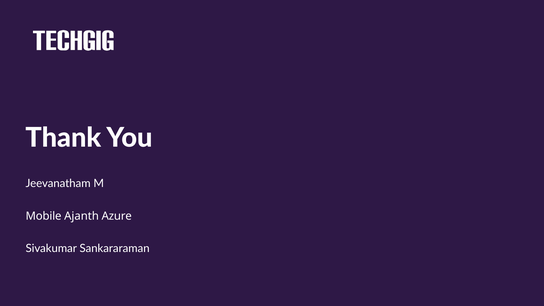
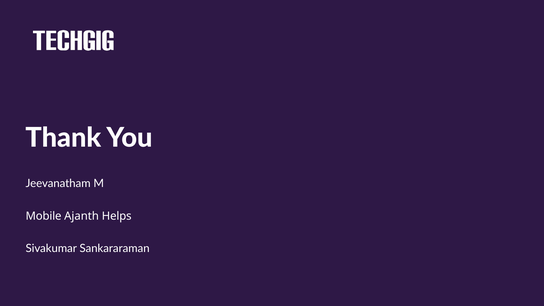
Azure: Azure -> Helps (117, 216)
